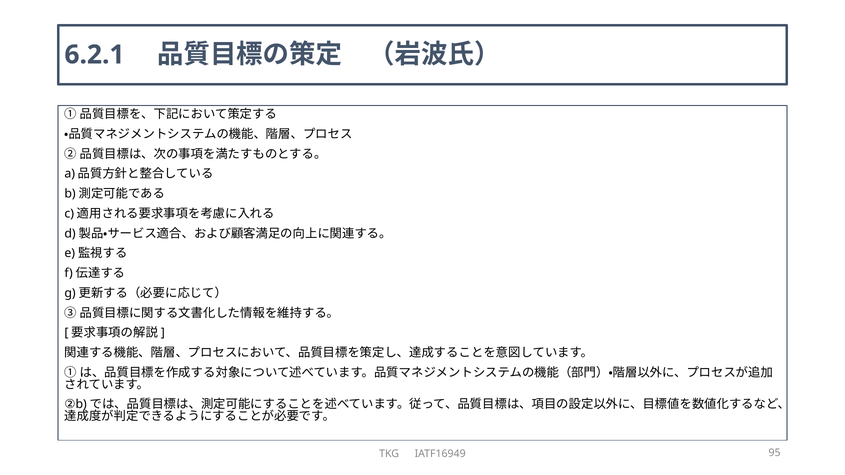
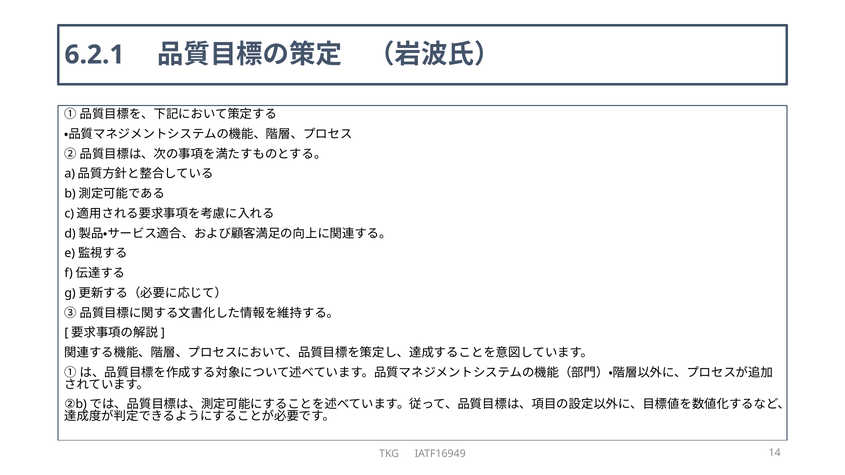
95: 95 -> 14 (775, 453)
